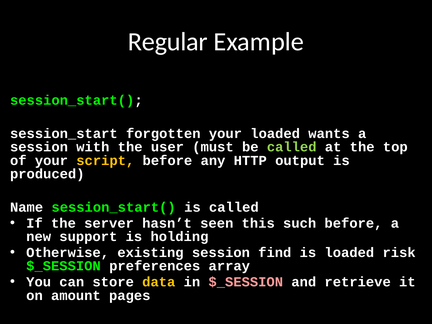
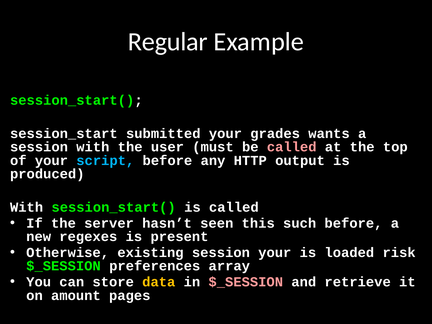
forgotten: forgotten -> submitted (163, 134)
your loaded: loaded -> grades (275, 134)
called colour: light green -> pink (292, 147)
script colour: yellow -> light blue (105, 160)
Name: Name -> With (27, 207)
support: support -> regexes (88, 237)
holding: holding -> present (179, 237)
session find: find -> your (275, 253)
